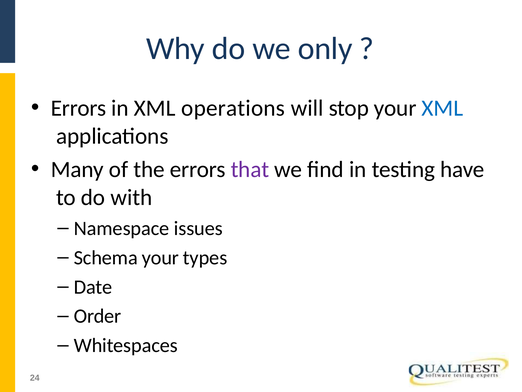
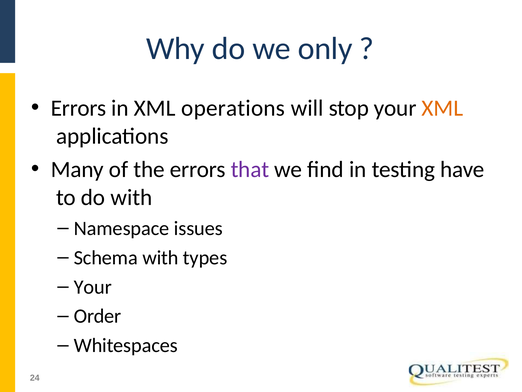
XML colour: blue -> orange (442, 108)
Schema your: your -> with (160, 257)
Date: Date -> Your (93, 287)
